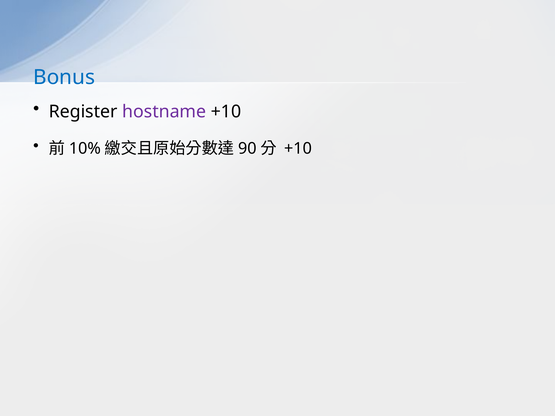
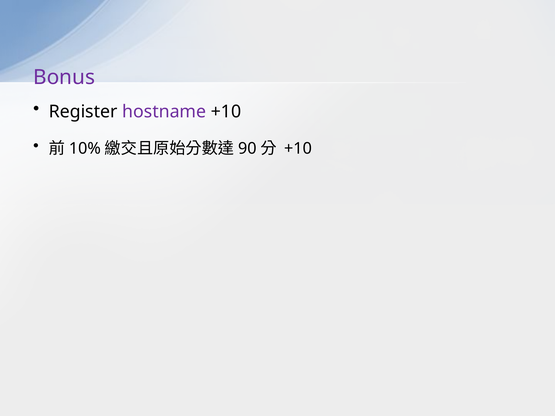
Bonus colour: blue -> purple (64, 77)
